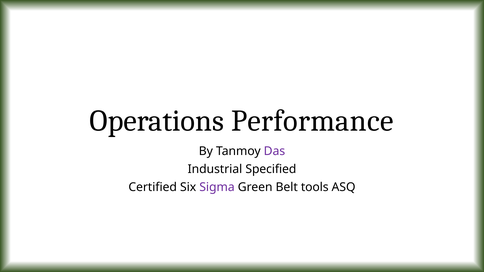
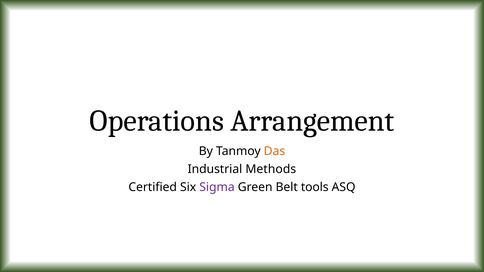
Performance: Performance -> Arrangement (312, 121)
Das colour: purple -> orange (274, 151)
Specified: Specified -> Methods (271, 169)
